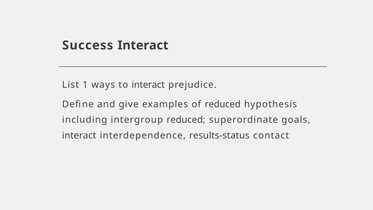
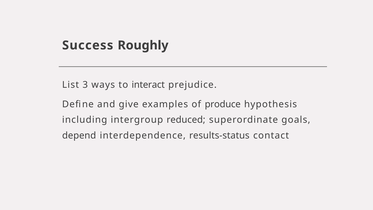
Success Interact: Interact -> Roughly (143, 45)
1: 1 -> 3 (85, 85)
of reduced: reduced -> produce (223, 104)
interact: interact -> depend (79, 135)
